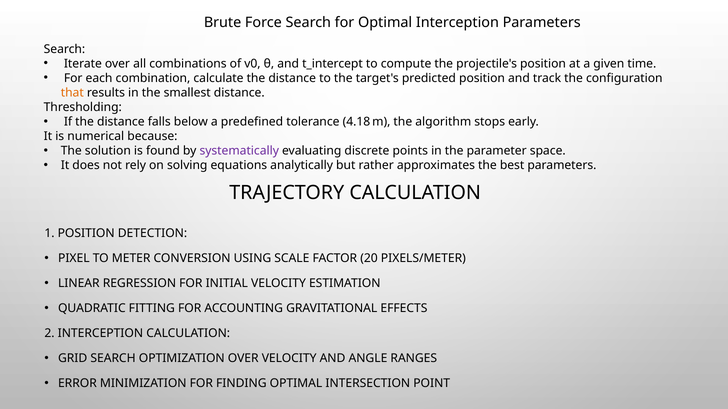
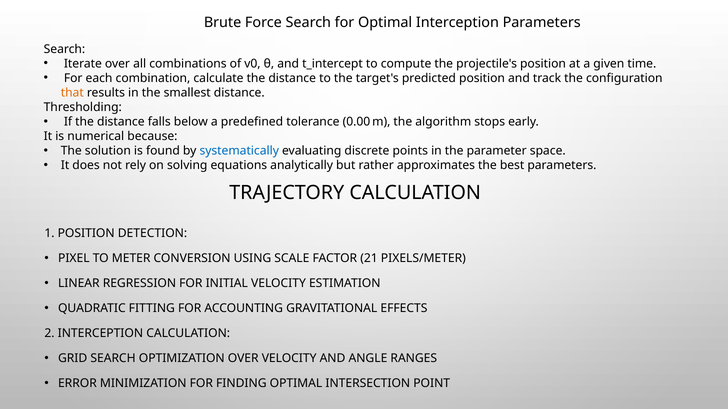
4.18: 4.18 -> 0.00 (356, 122)
systematically colour: purple -> blue (239, 151)
20: 20 -> 21 (369, 259)
